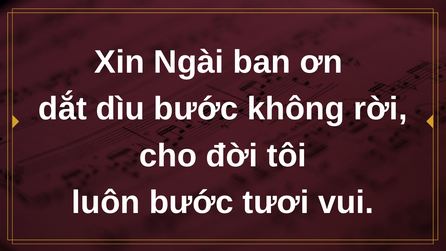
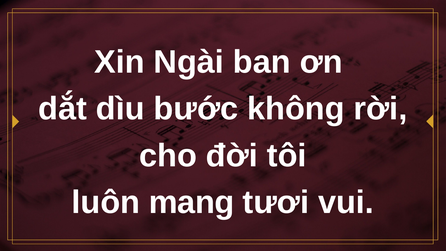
luôn bước: bước -> mang (192, 202)
